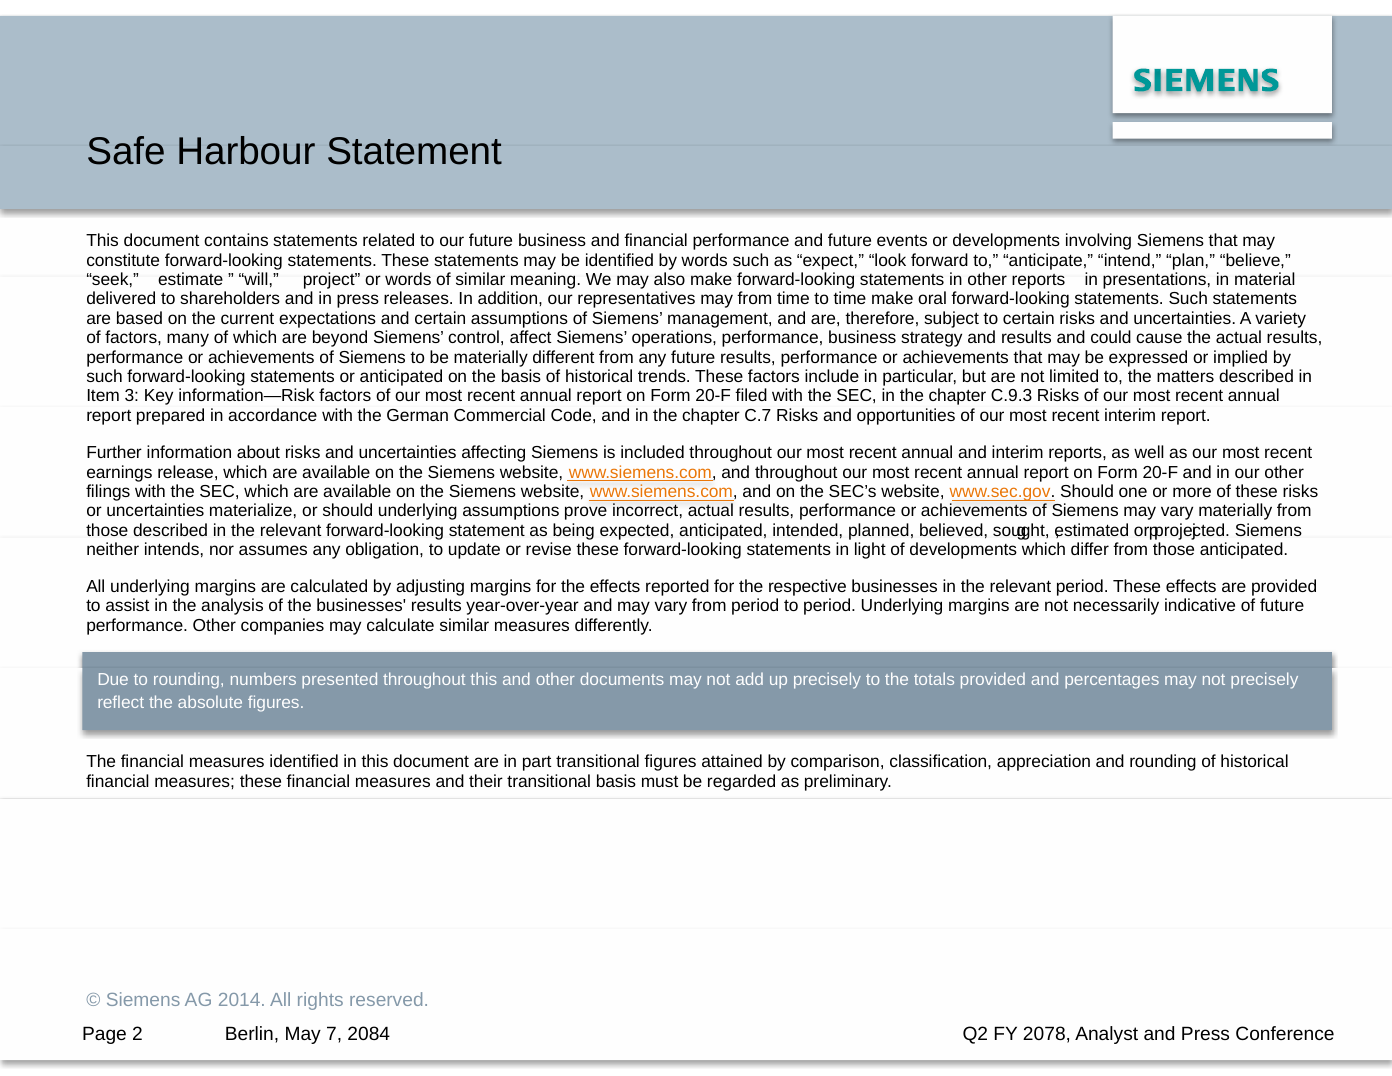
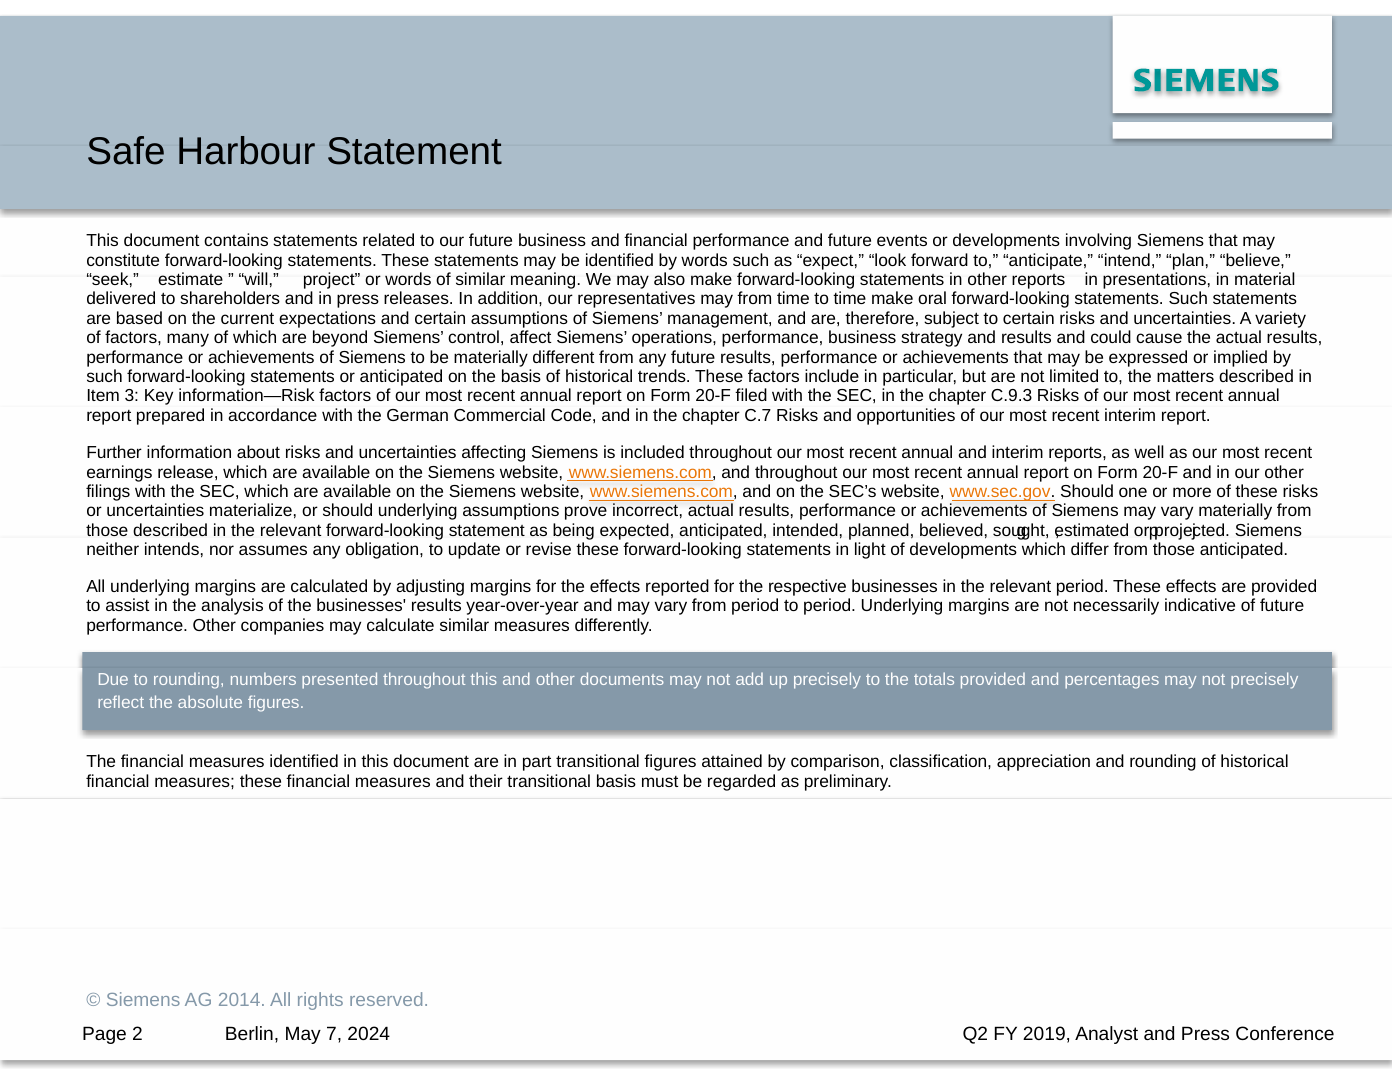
2084: 2084 -> 2024 (369, 1033)
2078: 2078 -> 2019 (1047, 1033)
